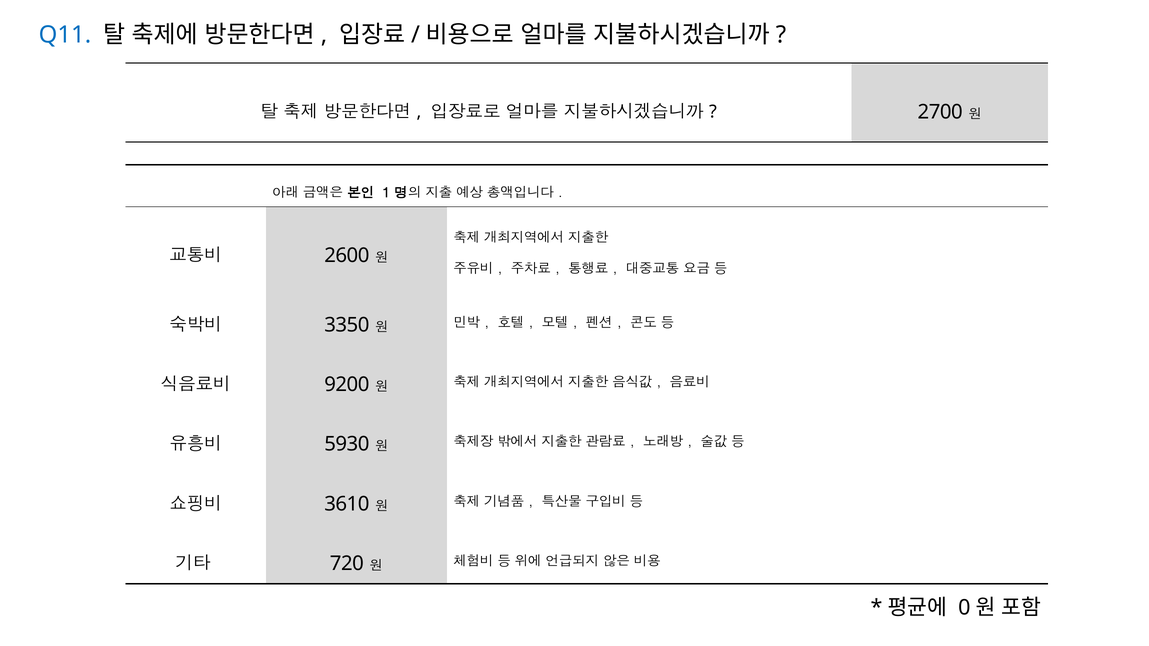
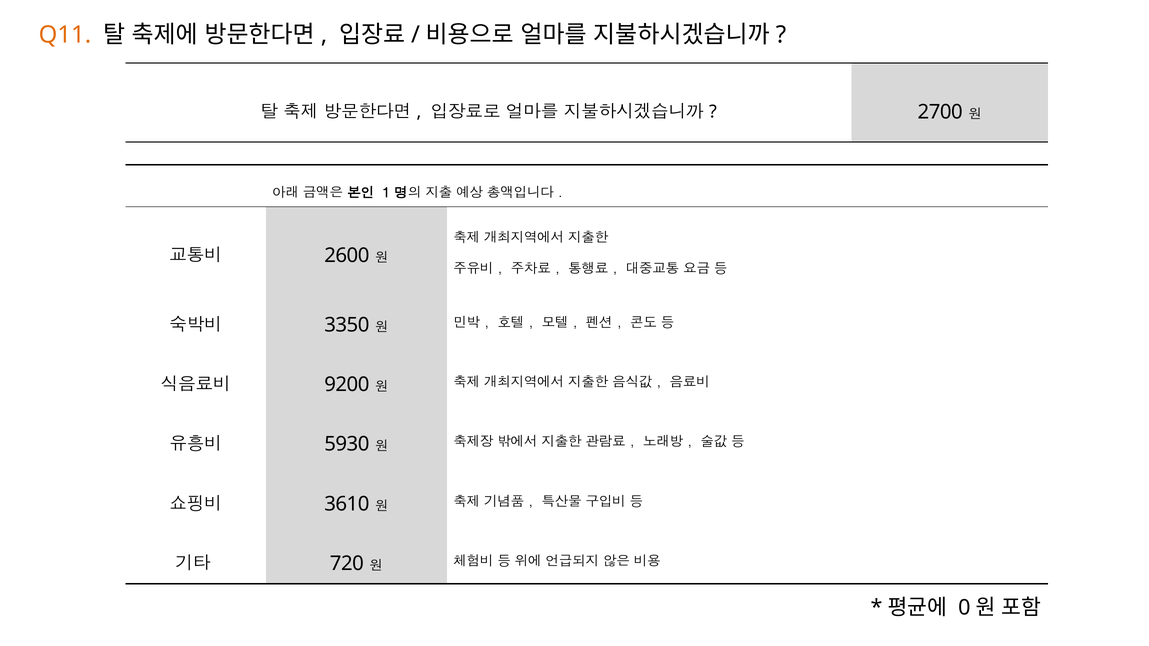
Q11 colour: blue -> orange (65, 35)
